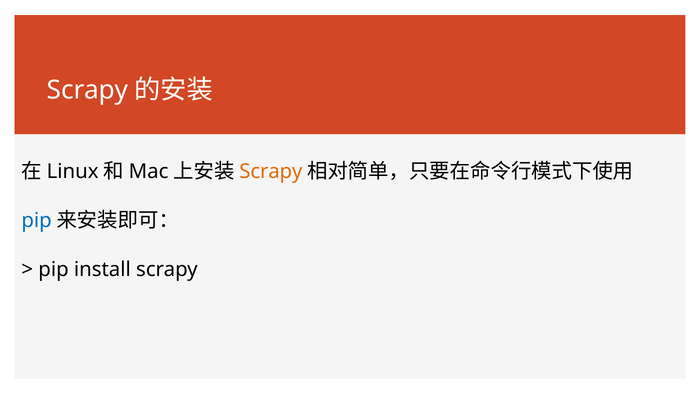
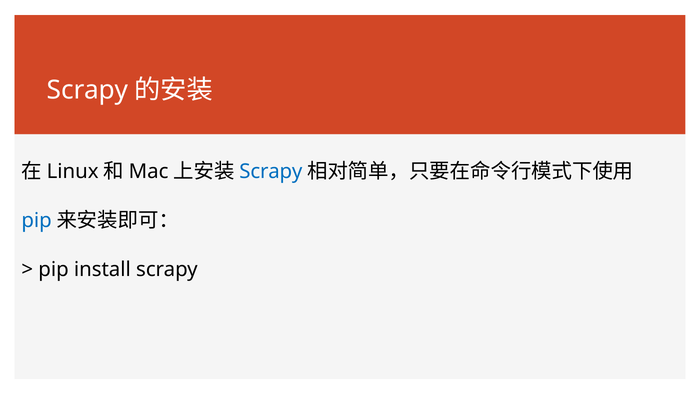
Scrapy colour: orange -> blue (271, 171)
